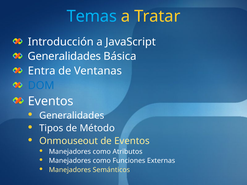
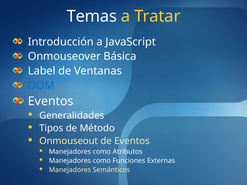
Temas colour: light blue -> white (92, 16)
Generalidades: Generalidades -> Onmouseover (64, 56)
Entra: Entra -> Label (42, 71)
